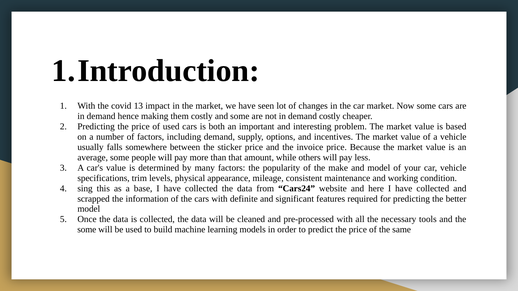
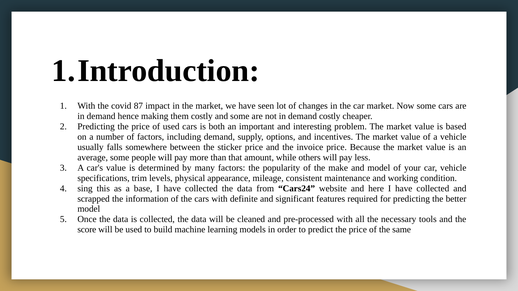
13: 13 -> 87 (138, 106)
some: some -> score (87, 230)
